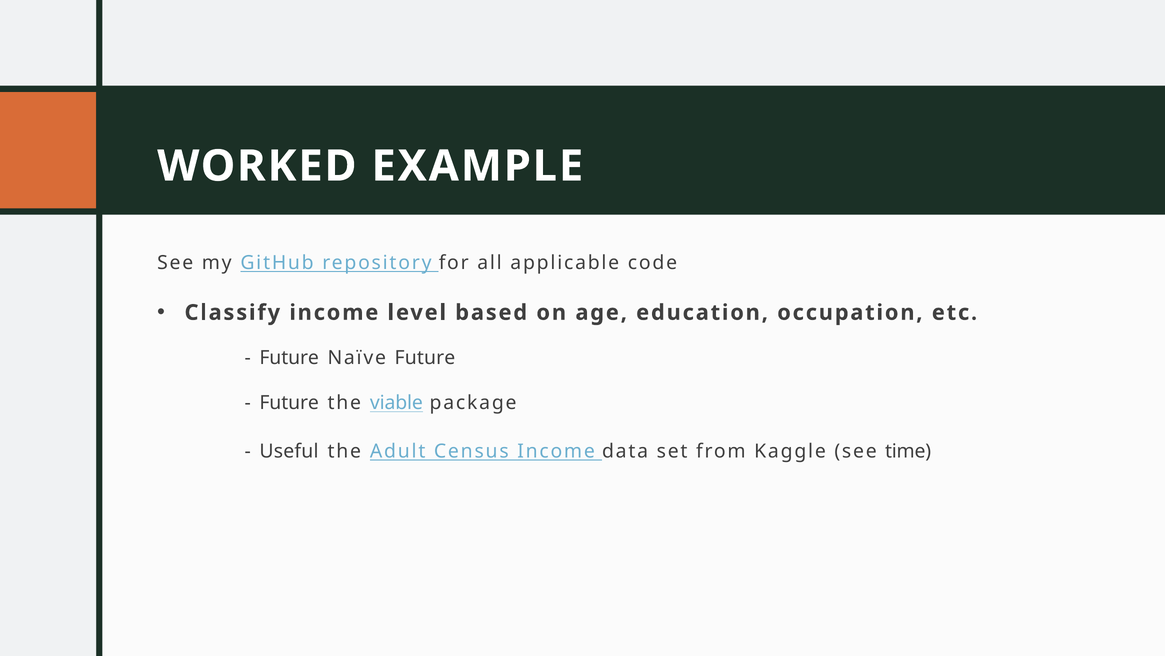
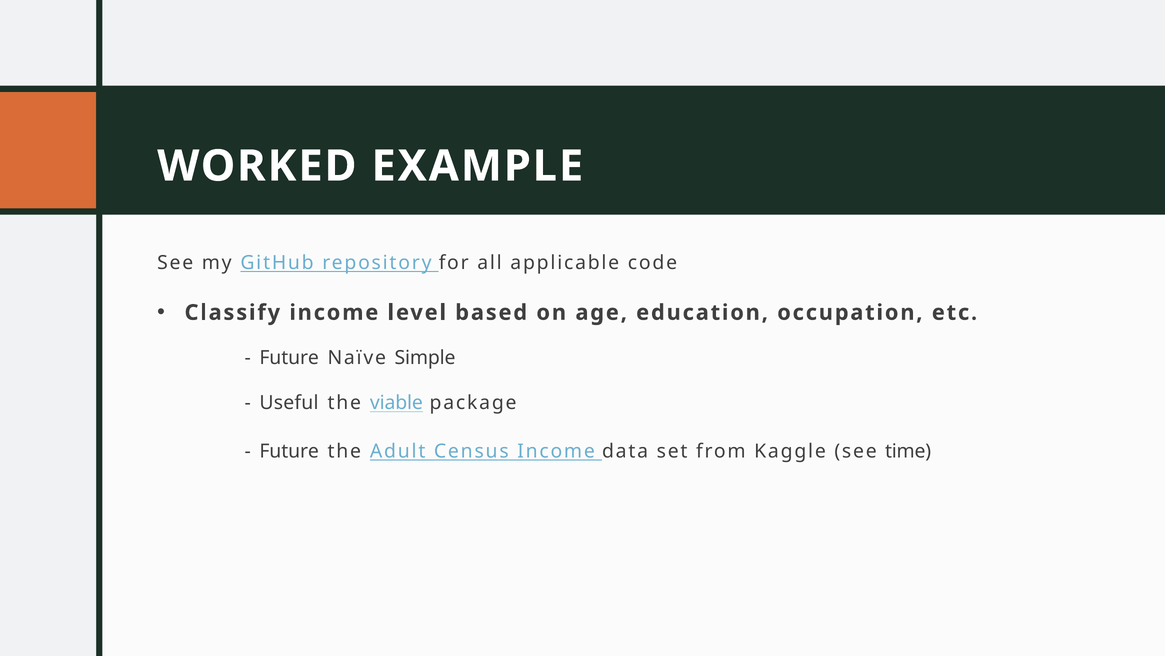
Naïve Future: Future -> Simple (425, 357)
Future: Future -> Useful (289, 402)
Useful: Useful -> Future (289, 451)
